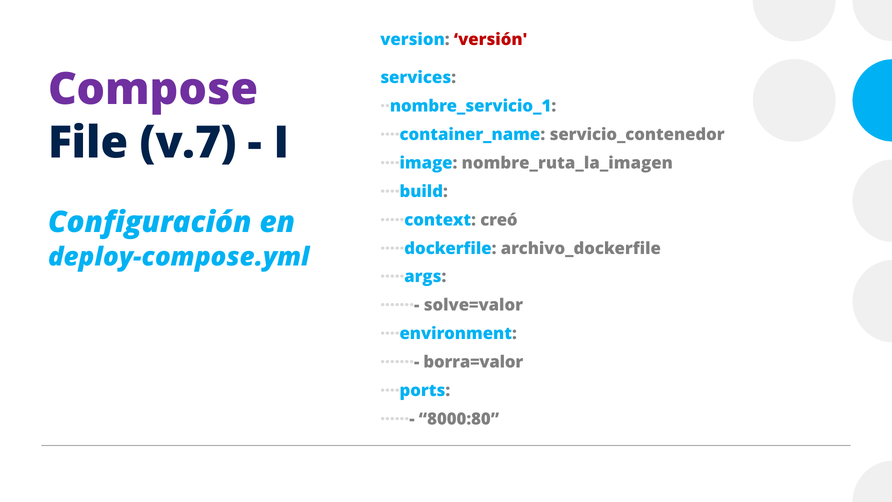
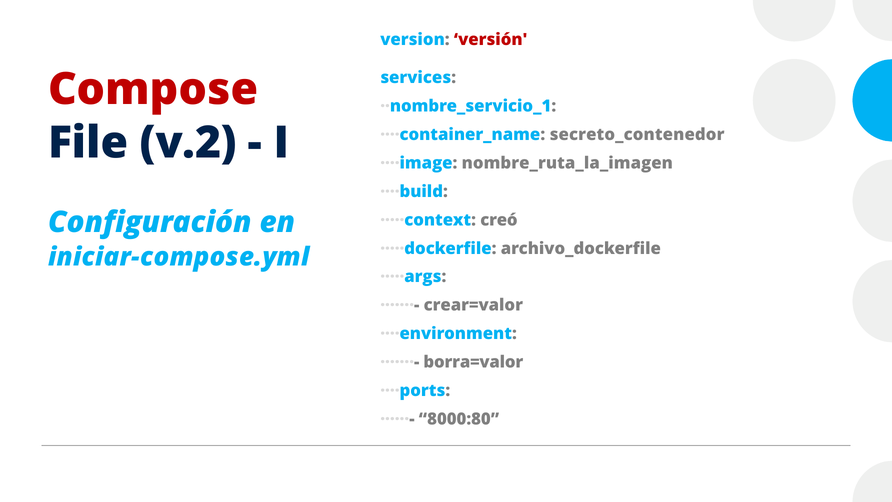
Compose colour: purple -> red (153, 90)
v.7: v.7 -> v.2 (188, 143)
servicio_contenedor: servicio_contenedor -> secreto_contenedor (637, 135)
deploy-compose.yml: deploy-compose.yml -> iniciar-compose.yml (179, 257)
solve=valor: solve=valor -> crear=valor (473, 305)
